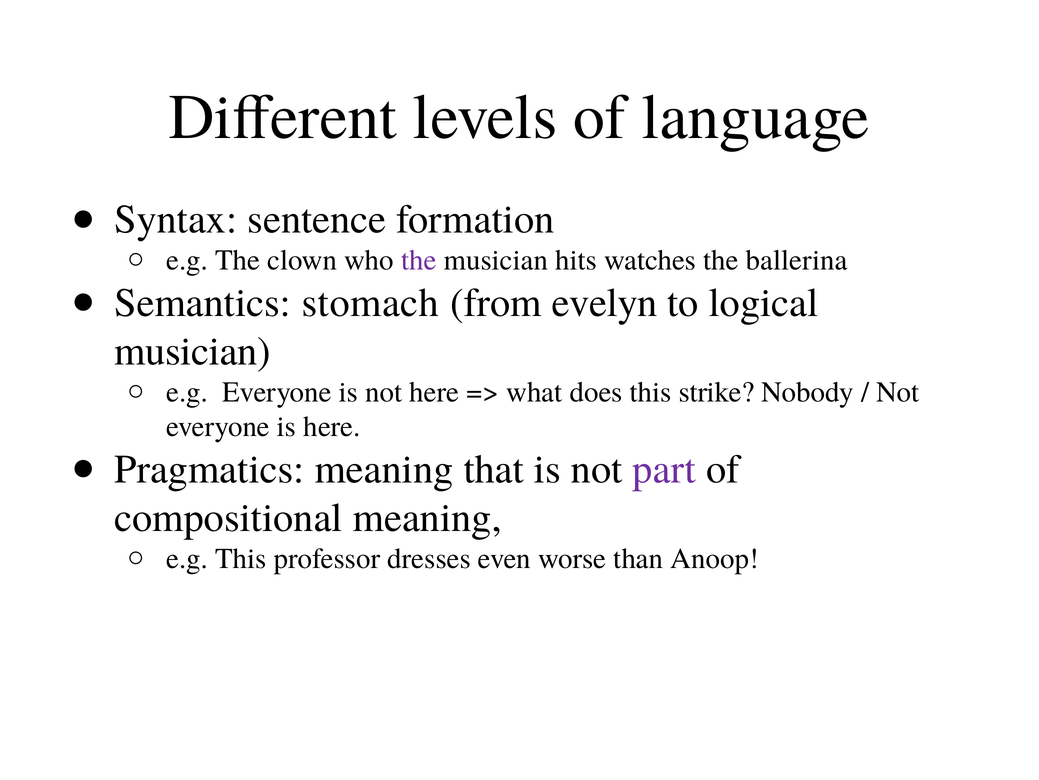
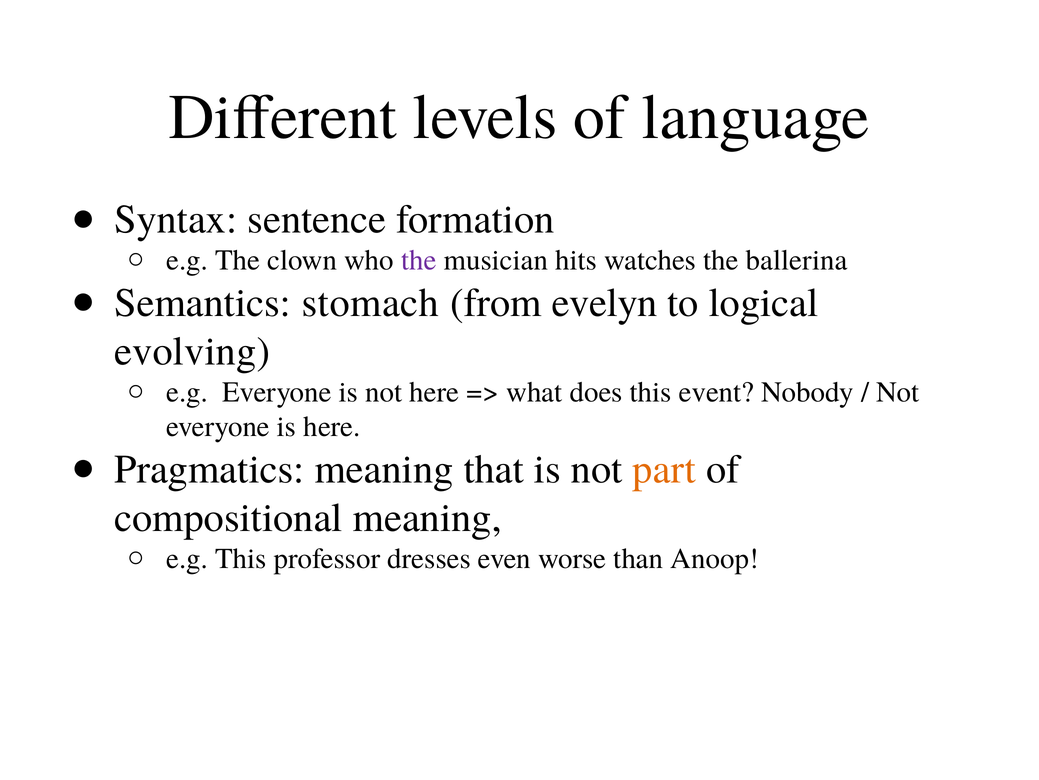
musician: musician -> evolving (192, 351)
strike: strike -> event (716, 392)
part colour: purple -> orange (664, 469)
